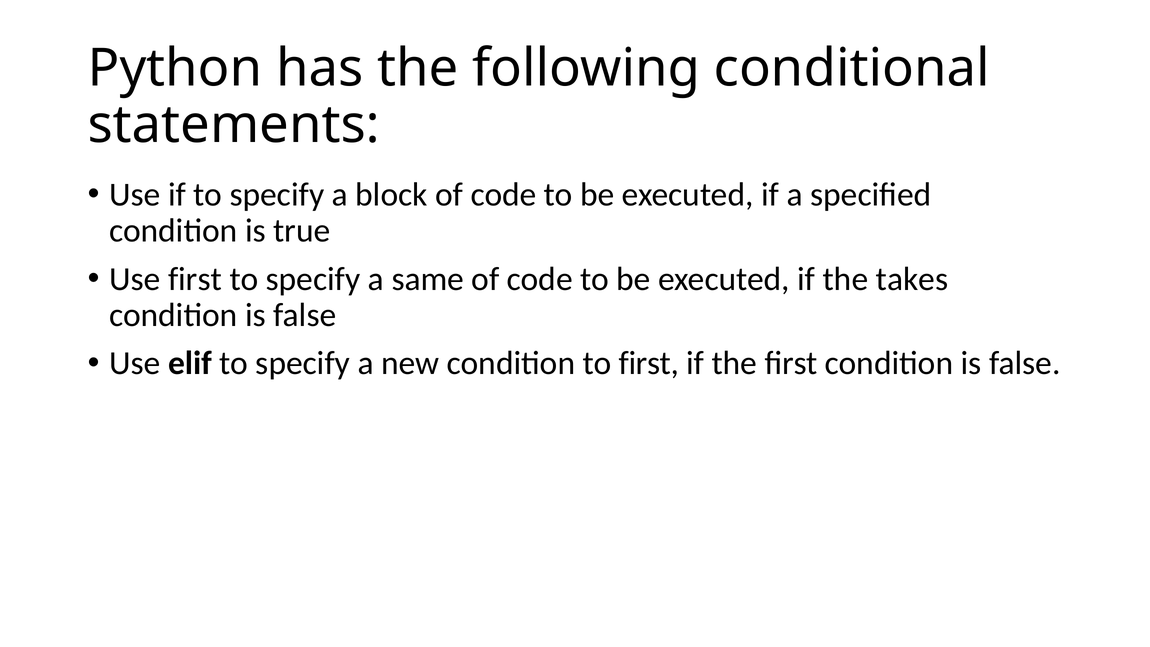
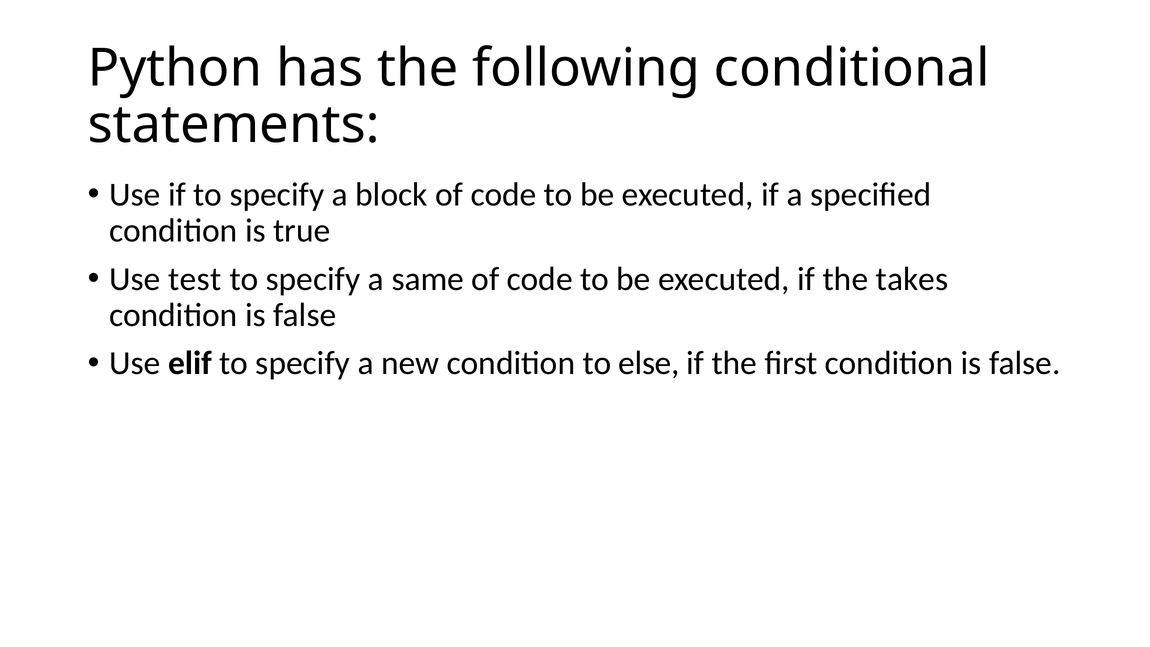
Use first: first -> test (195, 279)
to first: first -> else (649, 363)
